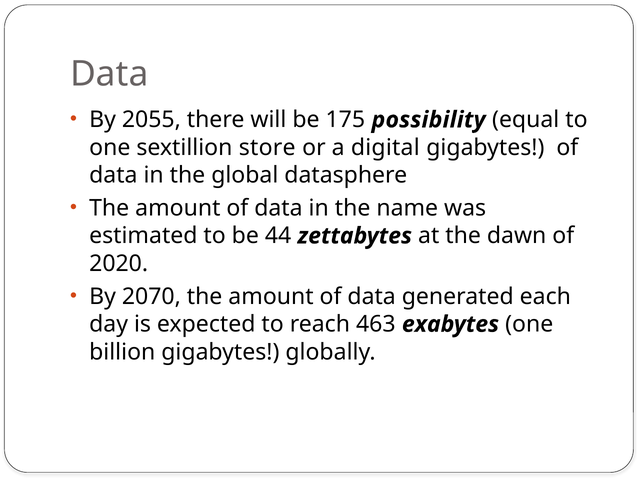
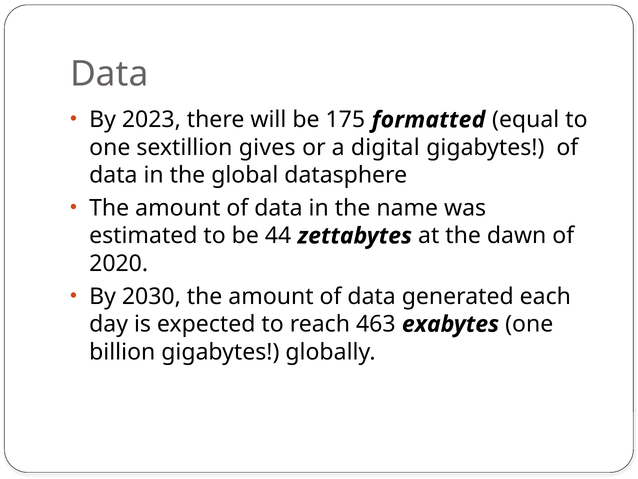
2055: 2055 -> 2023 (151, 120)
possibility: possibility -> formatted (429, 120)
store: store -> gives (267, 147)
2070: 2070 -> 2030 (151, 296)
